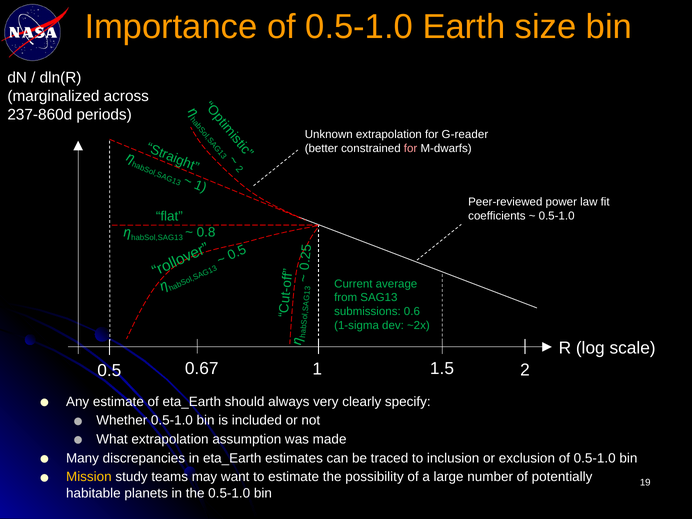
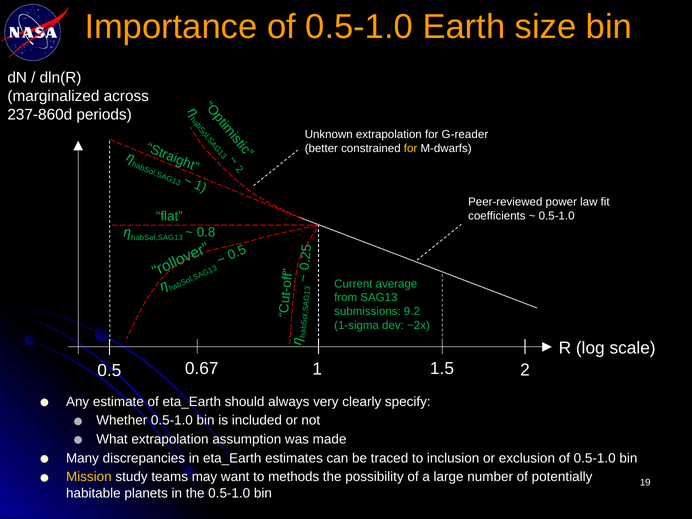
for colour: pink -> yellow (411, 148)
0.6: 0.6 -> 9.2 (412, 312)
to estimate: estimate -> methods (294, 477)
